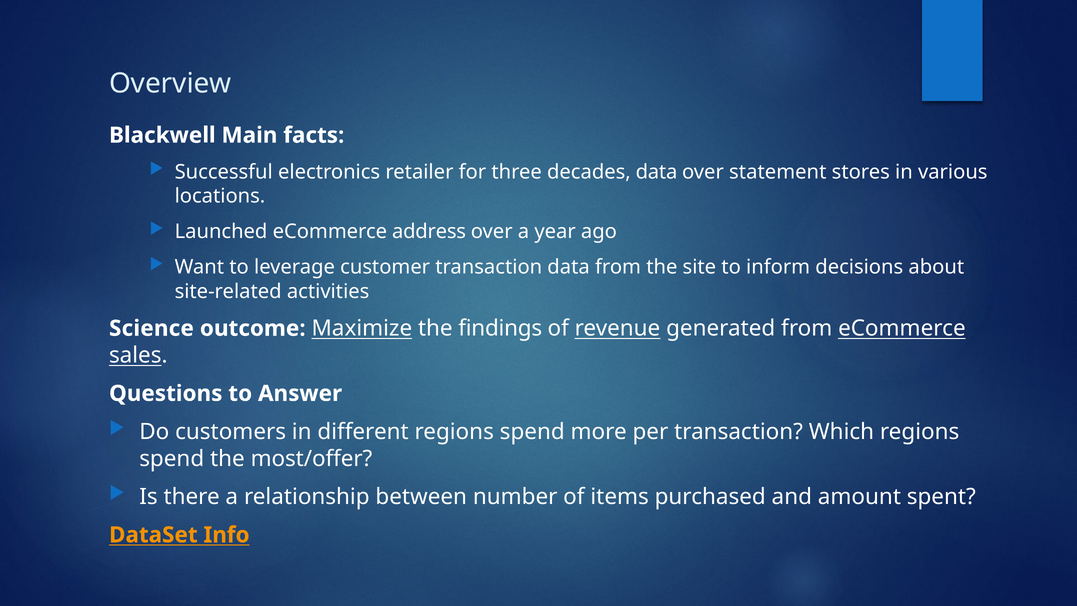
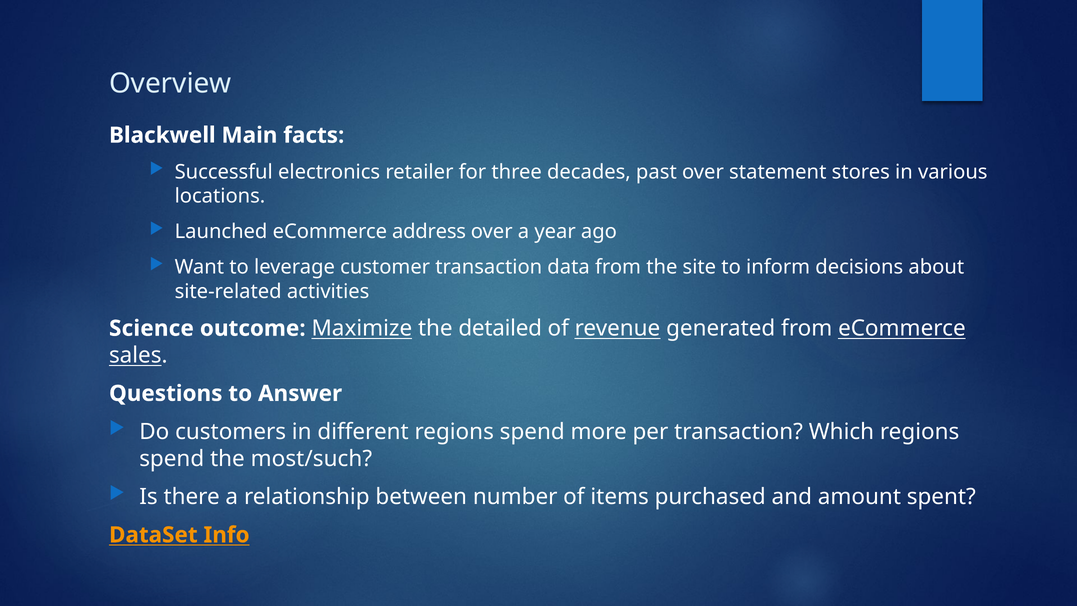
decades data: data -> past (656, 172)
findings: findings -> detailed (500, 328)
most/offer: most/offer -> most/such (311, 458)
